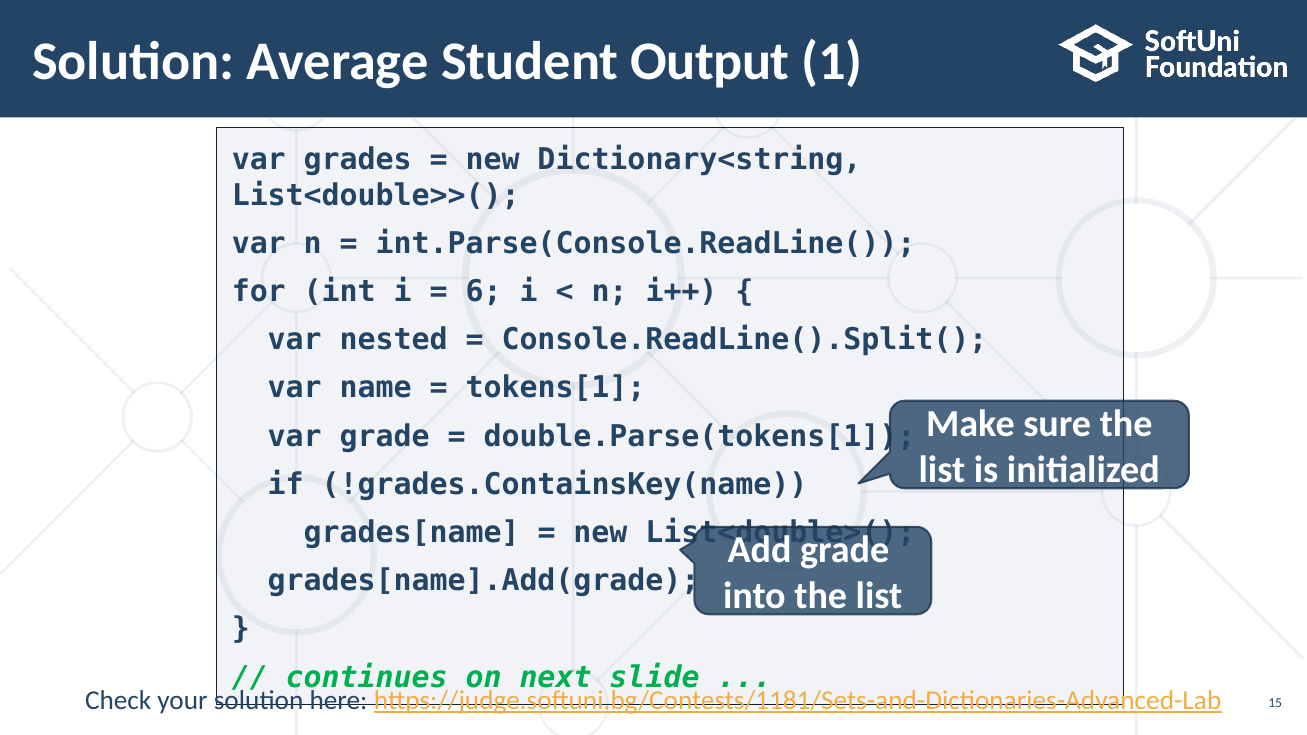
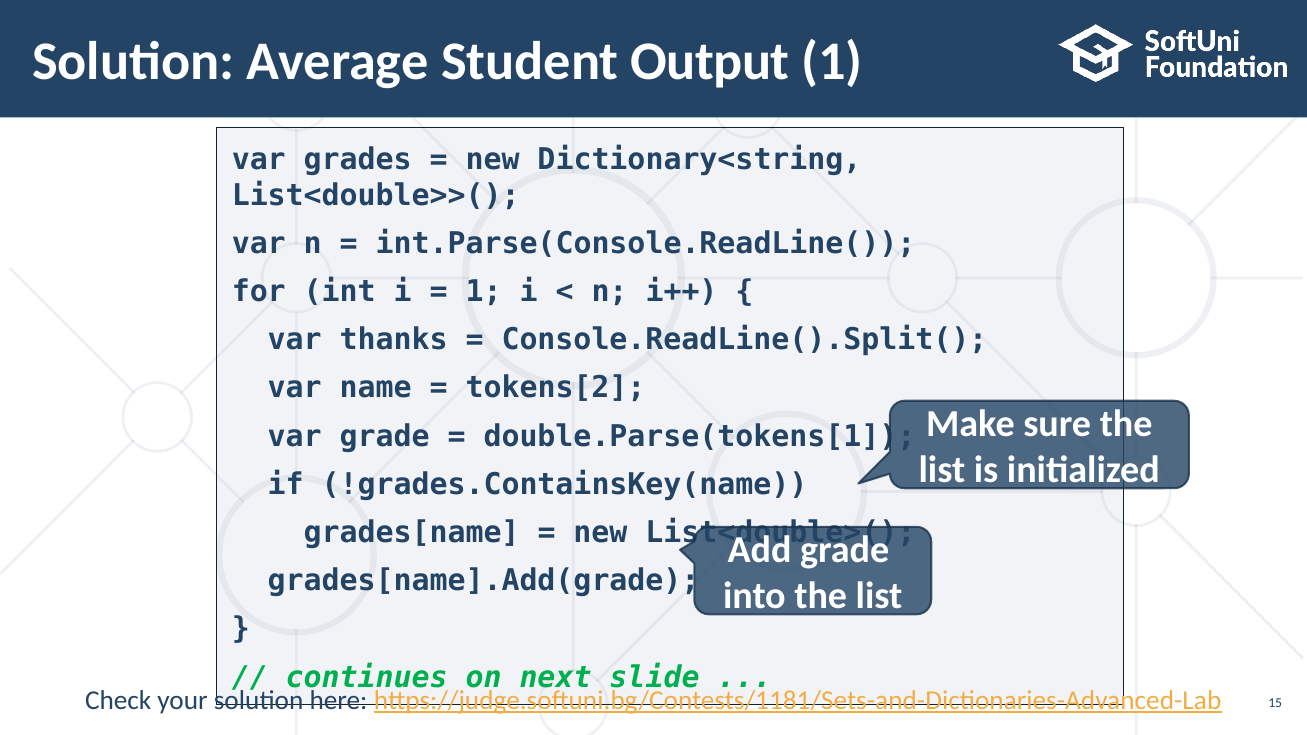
6: 6 -> 1 (484, 292)
nested: nested -> thanks (394, 340)
tokens[1: tokens[1 -> tokens[2 (556, 388)
